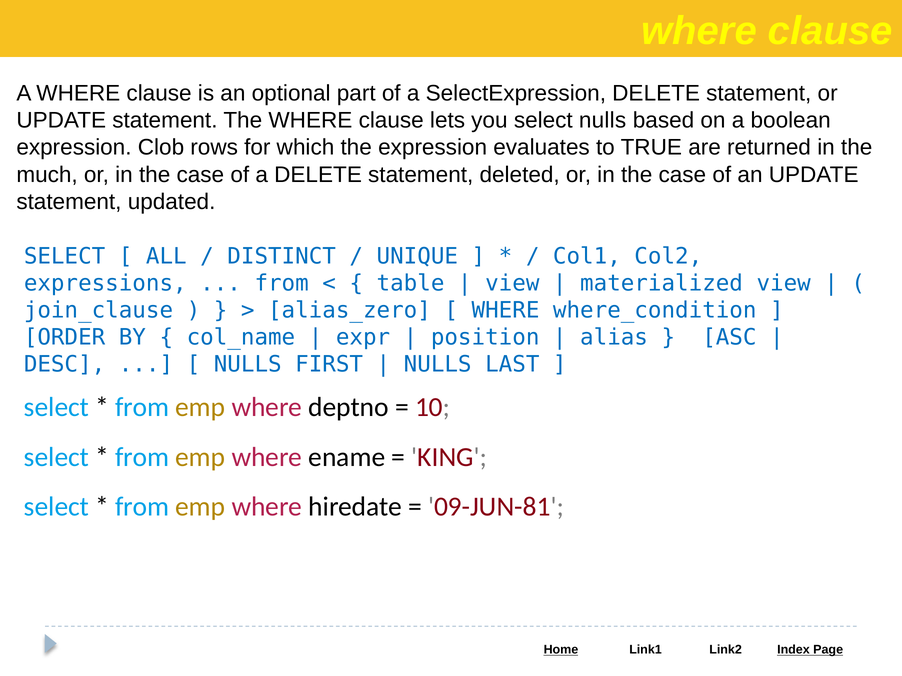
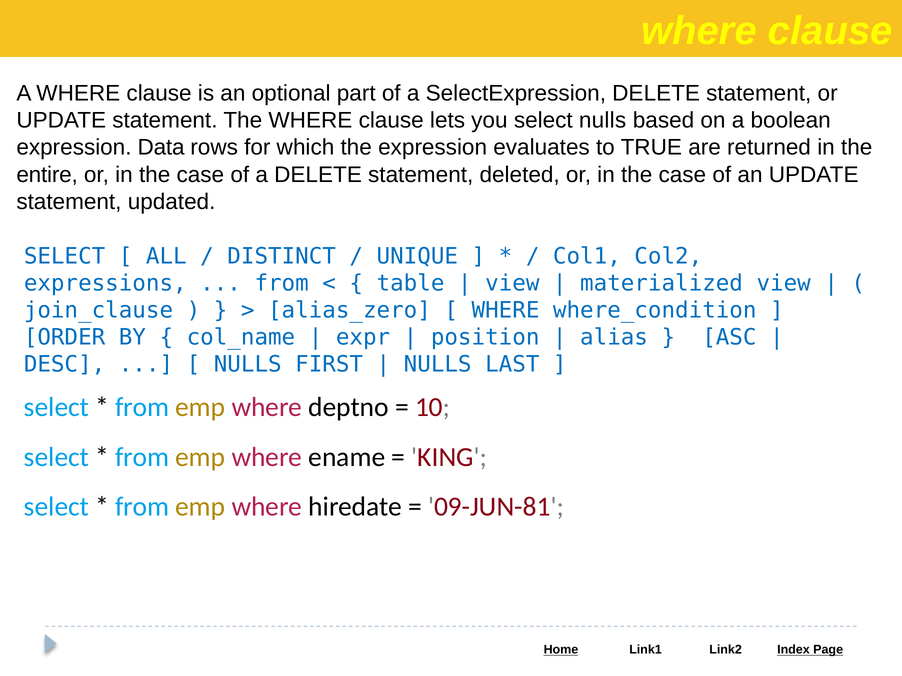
Clob: Clob -> Data (161, 148)
much: much -> entire (47, 175)
